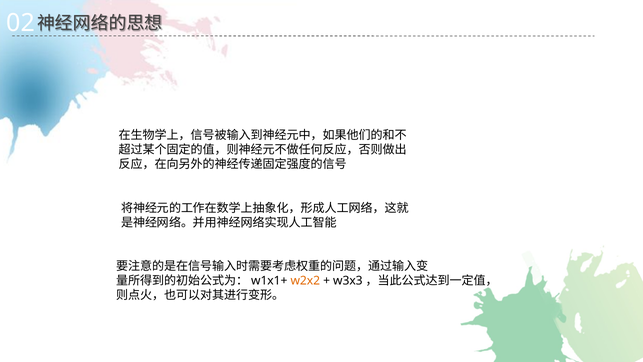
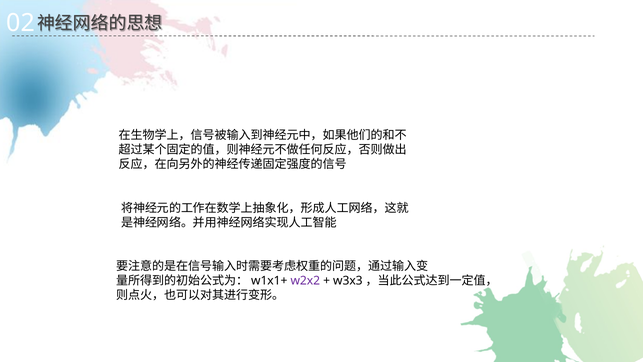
w2x2 colour: orange -> purple (305, 281)
